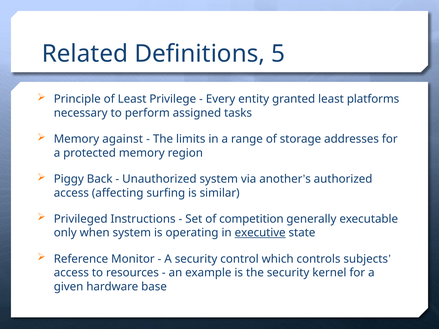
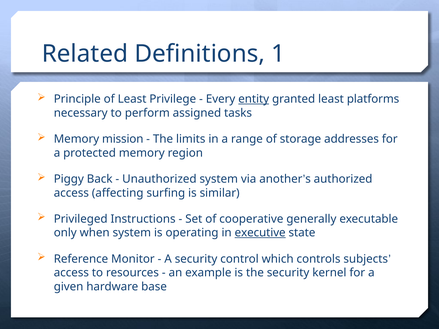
5: 5 -> 1 (278, 54)
entity underline: none -> present (254, 99)
against: against -> mission (123, 139)
competition: competition -> cooperative (251, 219)
